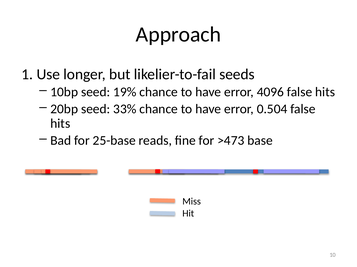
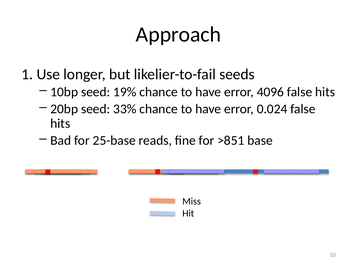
0.504: 0.504 -> 0.024 (272, 109)
>473: >473 -> >851 (231, 141)
